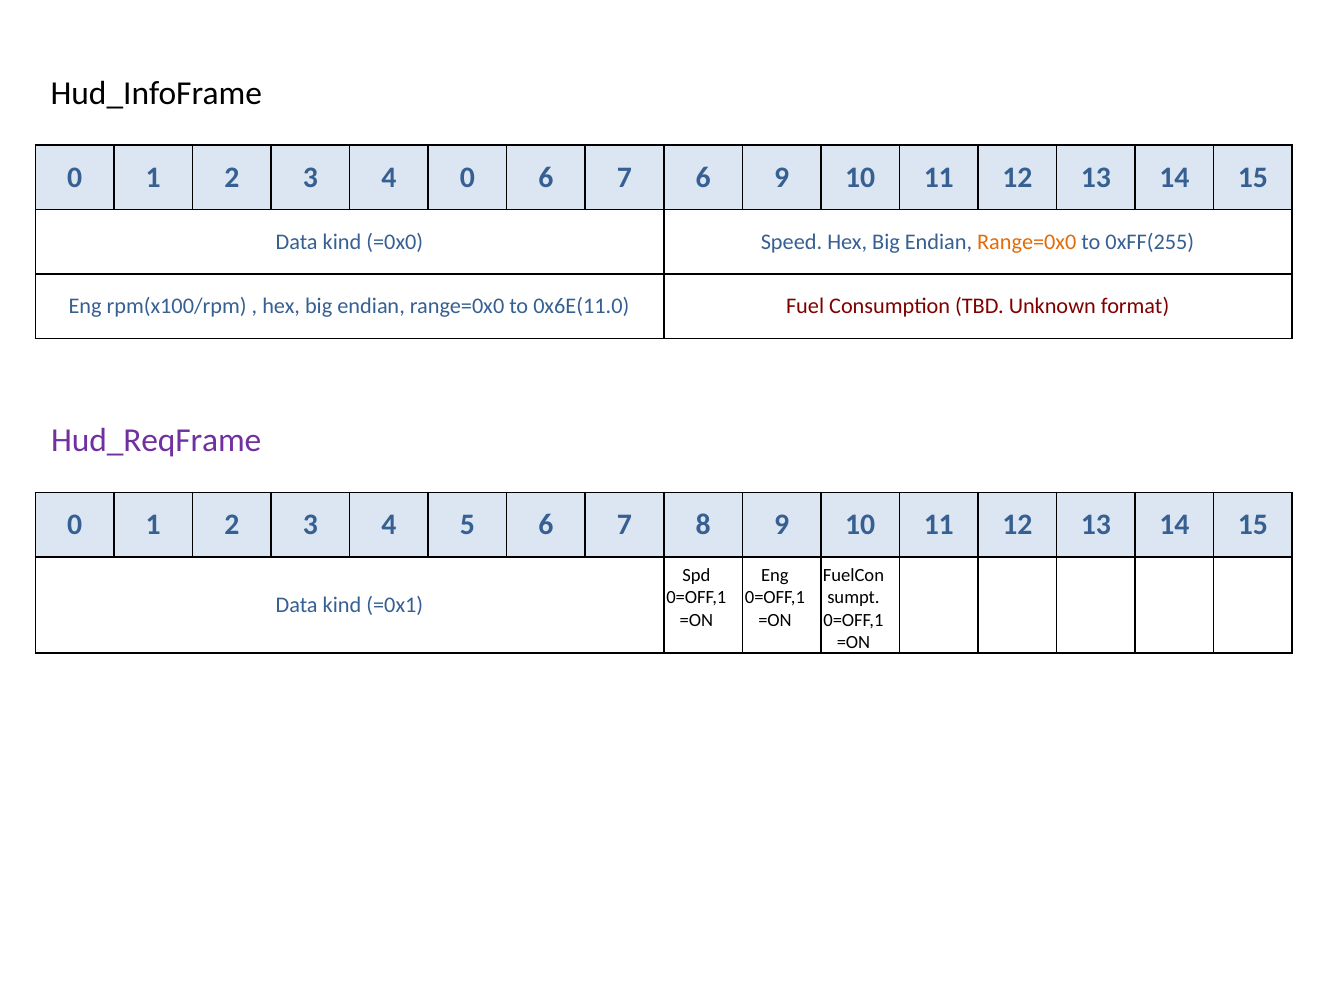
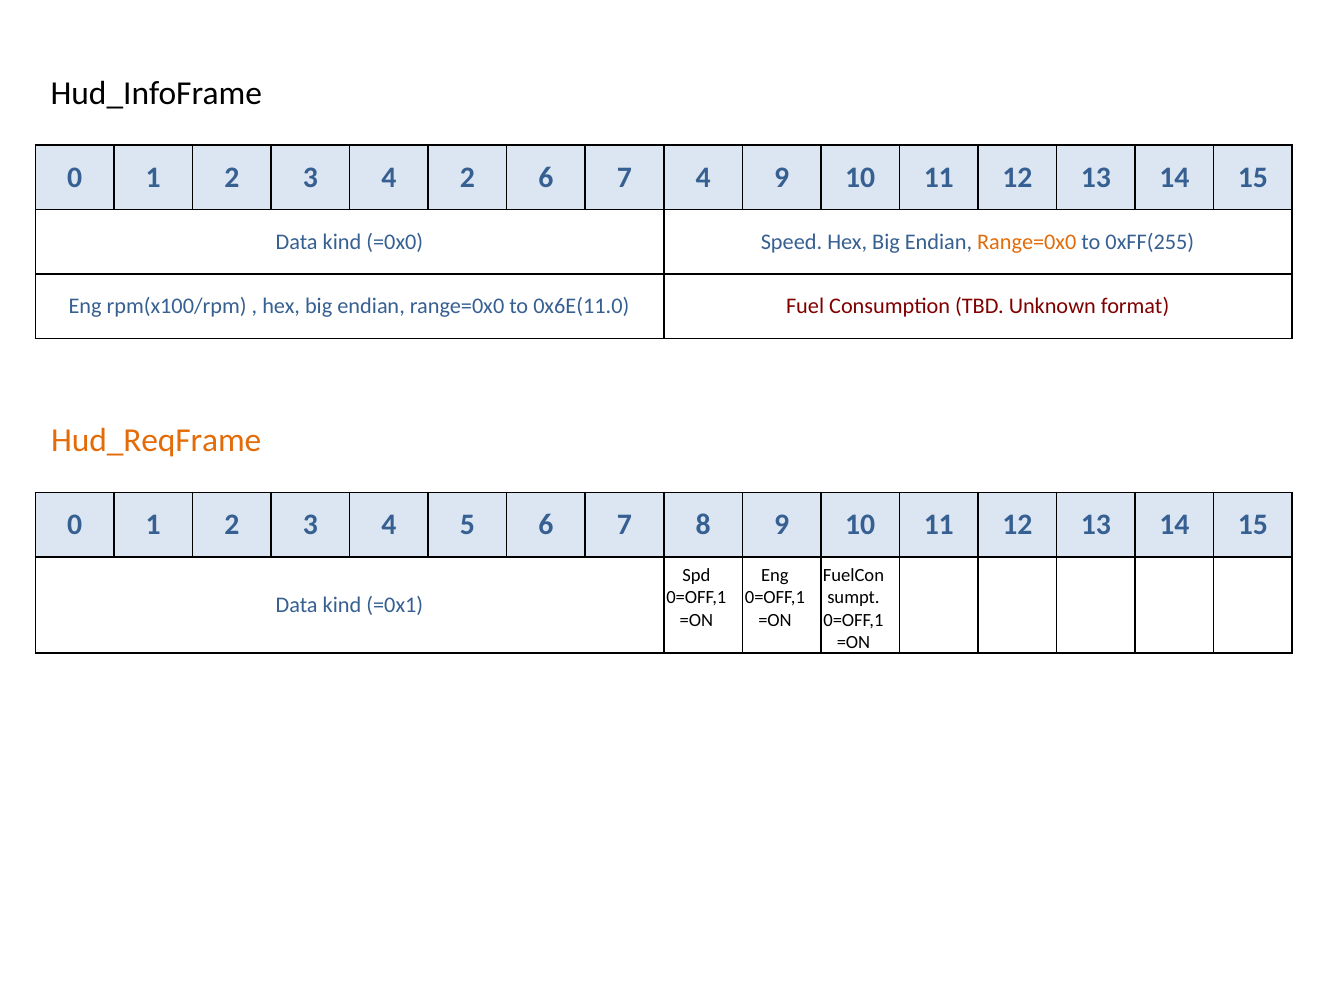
4 0: 0 -> 2 (467, 178)
7 6: 6 -> 4 (703, 178)
Hud_ReqFrame colour: purple -> orange (156, 440)
